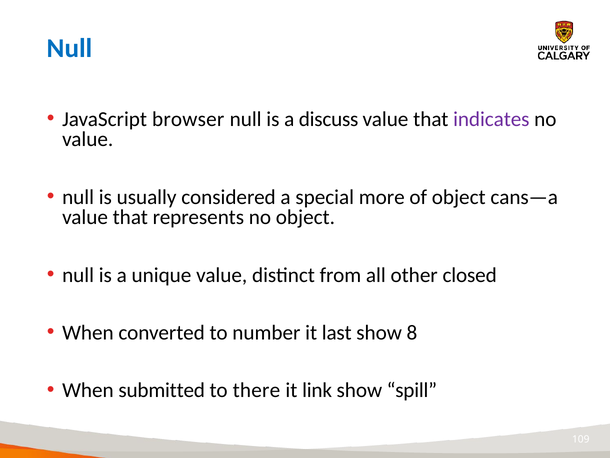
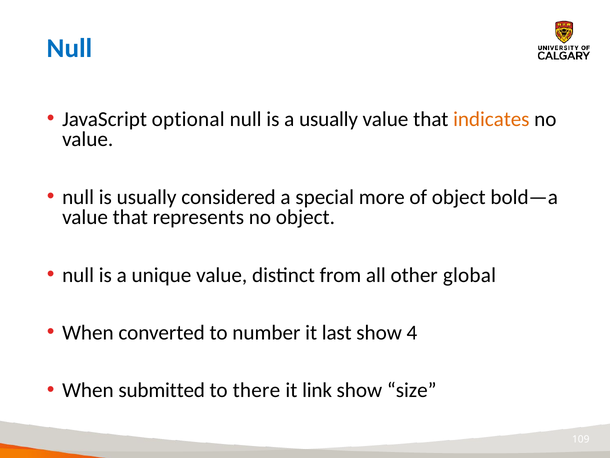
browser: browser -> optional (188, 119)
a discuss: discuss -> usually (329, 119)
indicates colour: purple -> orange (491, 119)
cans—a: cans—a -> bold—a (524, 197)
closed: closed -> global (469, 275)
8: 8 -> 4 (412, 332)
spill: spill -> size (412, 390)
